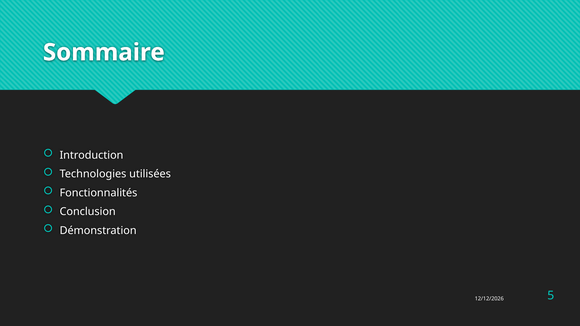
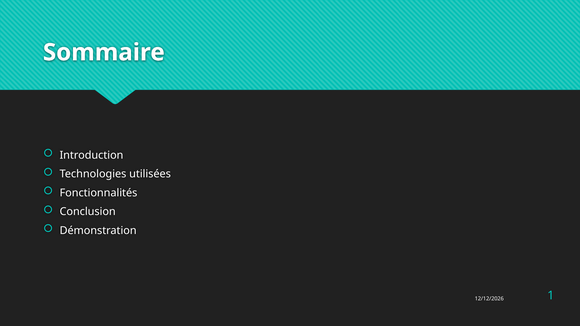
5: 5 -> 1 (551, 296)
